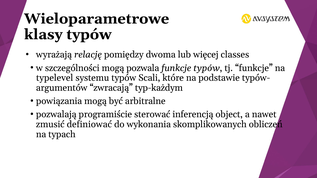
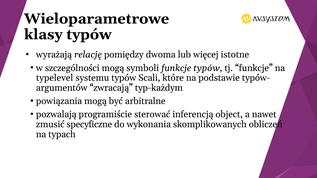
classes: classes -> istotne (235, 55)
pozwala: pozwala -> symboli (143, 68)
definiować: definiować -> specyficzne (89, 125)
